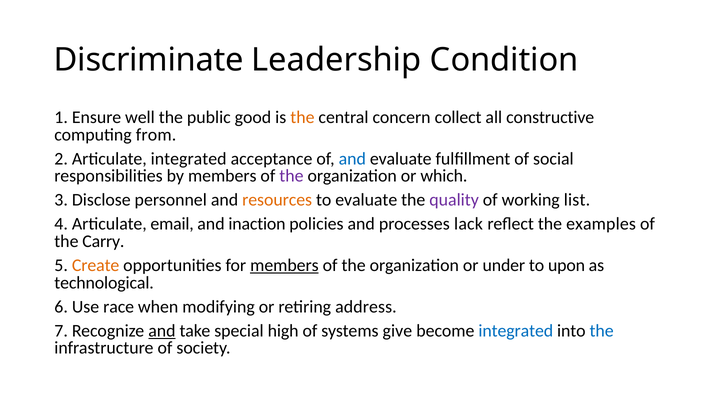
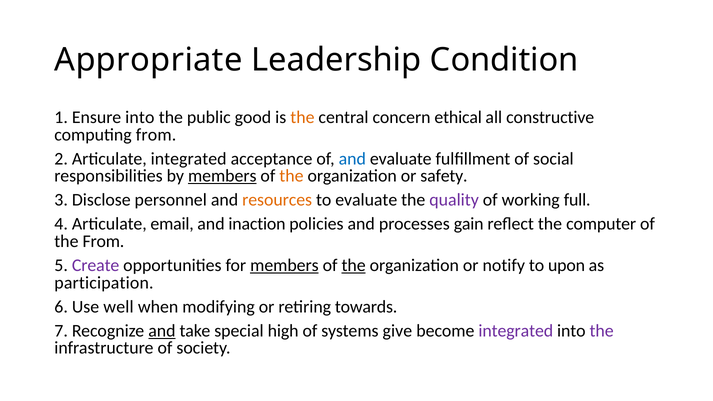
Discriminate: Discriminate -> Appropriate (148, 60)
Ensure well: well -> into (140, 117)
collect: collect -> ethical (458, 117)
members underline: none -> present (222, 176)
the colour: purple -> orange (291, 176)
which: which -> safety (444, 176)
list: list -> full (577, 200)
lack: lack -> gain (469, 224)
examples: examples -> computer (601, 224)
the Carry: Carry -> From (103, 241)
Create colour: orange -> purple (96, 265)
the underline: none -> present (354, 265)
under: under -> notify (504, 265)
technological: technological -> participation (104, 283)
race: race -> well (118, 307)
address: address -> towards (366, 307)
integrated colour: blue -> purple (516, 331)
the colour: blue -> purple (602, 331)
